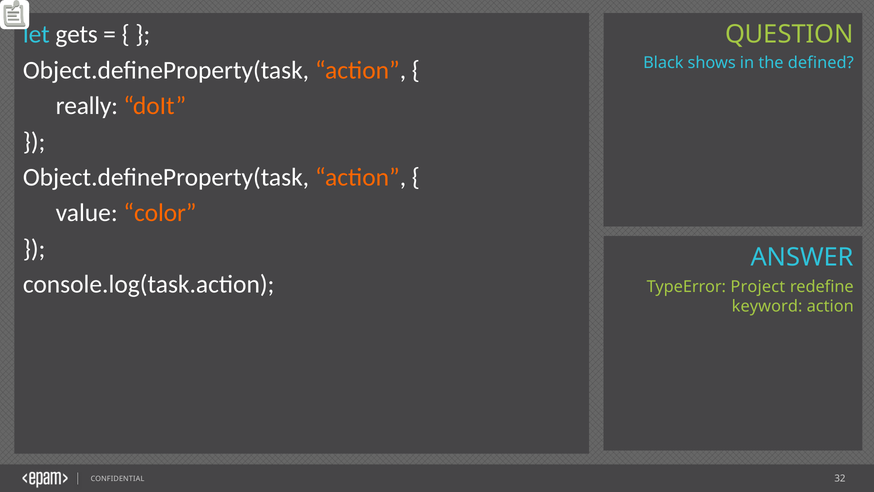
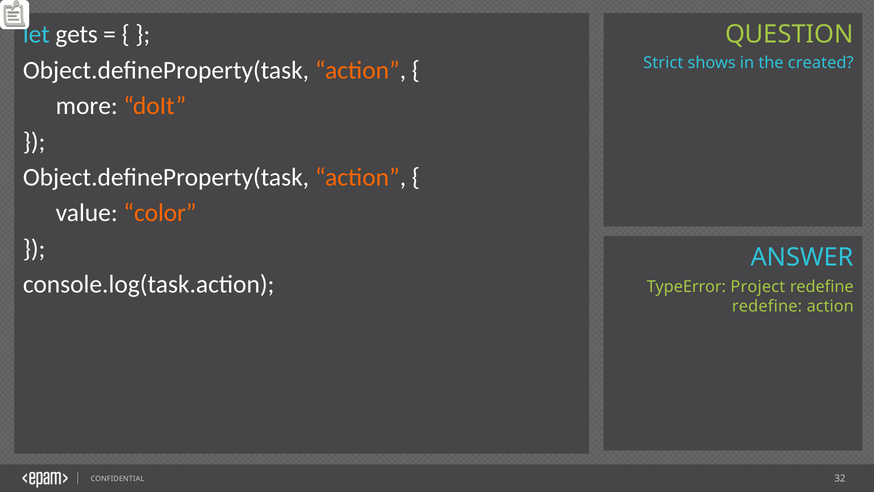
Black: Black -> Strict (663, 63)
defined: defined -> created (821, 63)
really: really -> more (87, 106)
keyword: keyword -> redefine (767, 306)
